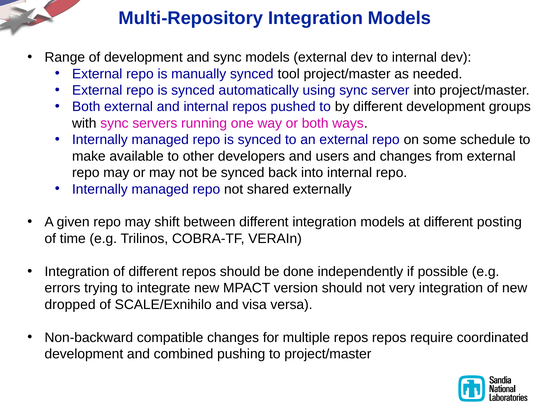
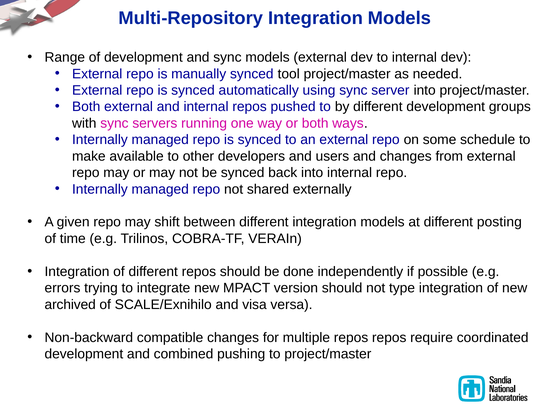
very: very -> type (402, 288)
dropped: dropped -> archived (70, 305)
